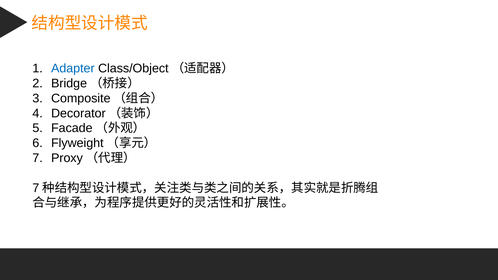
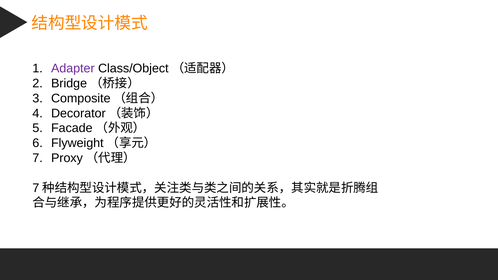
Adapter colour: blue -> purple (73, 68)
